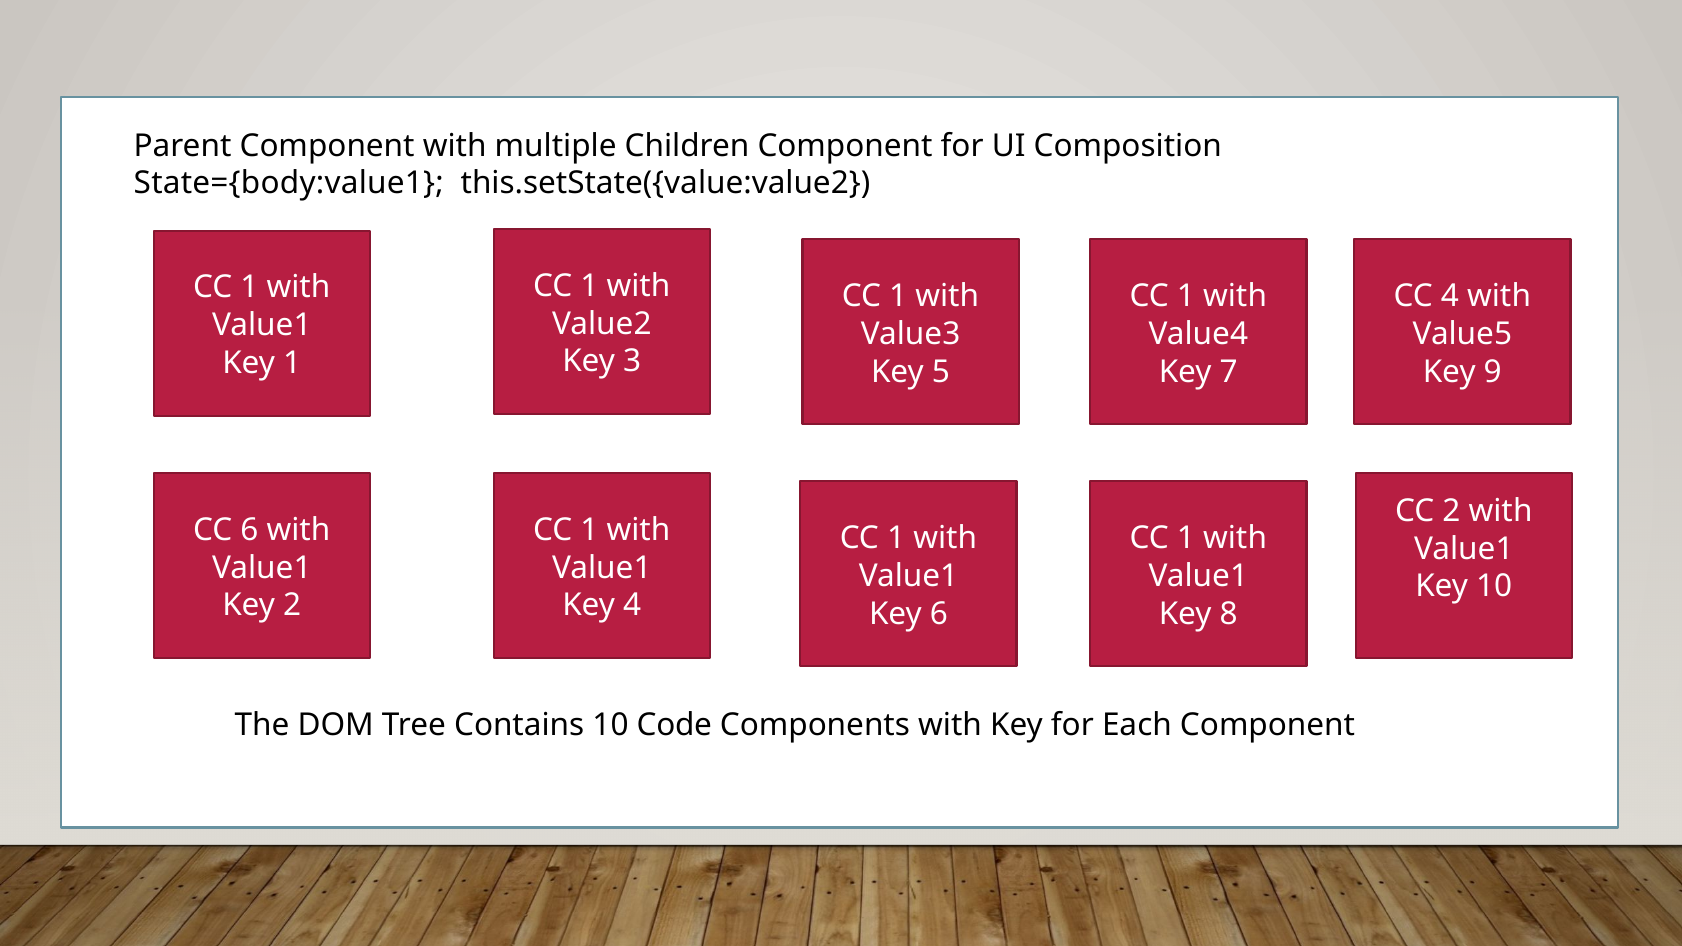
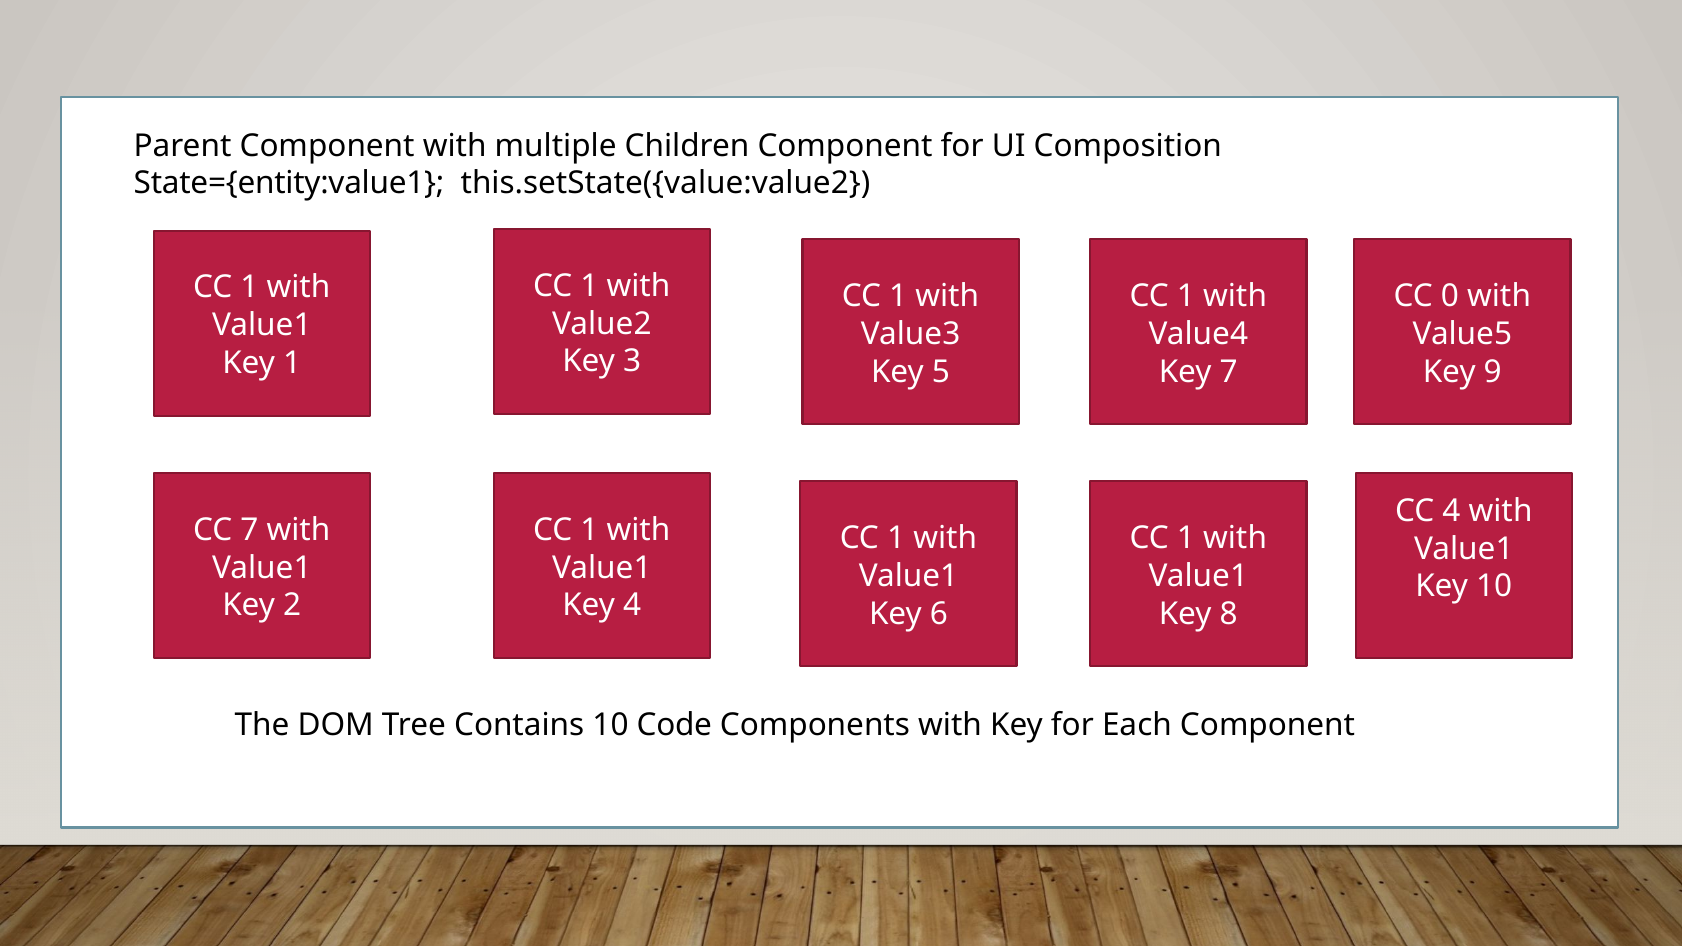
State={body:value1: State={body:value1 -> State={entity:value1 (289, 183)
CC 4: 4 -> 0 (1450, 296)
CC 2: 2 -> 4 (1451, 511)
CC 6: 6 -> 7 (249, 530)
